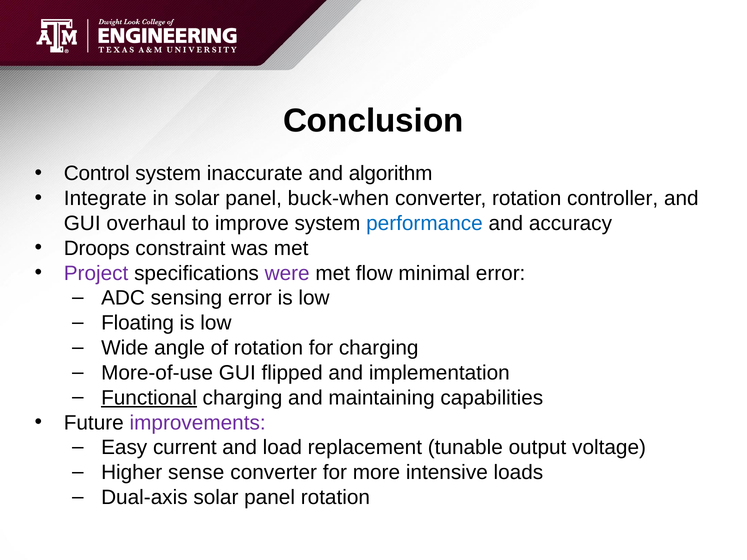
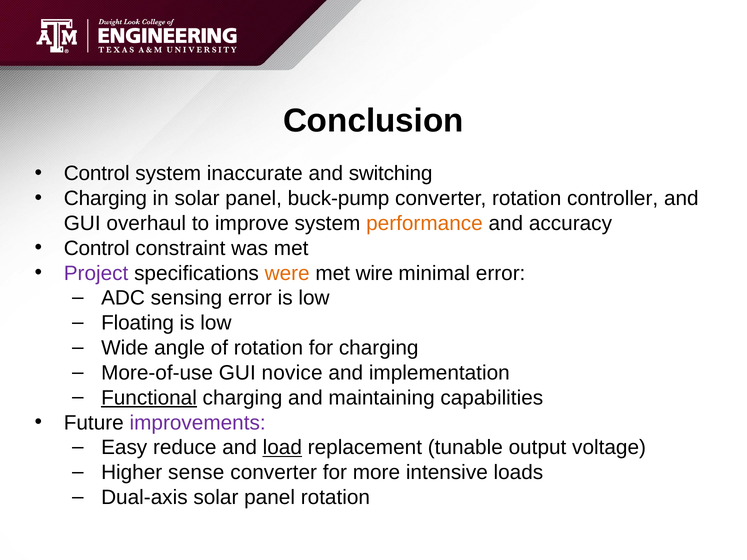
algorithm: algorithm -> switching (391, 174)
Integrate: Integrate -> Charging (105, 198)
buck-when: buck-when -> buck-pump (339, 198)
performance colour: blue -> orange (424, 223)
Droops: Droops -> Control (97, 248)
were colour: purple -> orange (287, 273)
flow: flow -> wire (374, 273)
flipped: flipped -> novice (292, 373)
current: current -> reduce (185, 448)
load underline: none -> present (282, 448)
